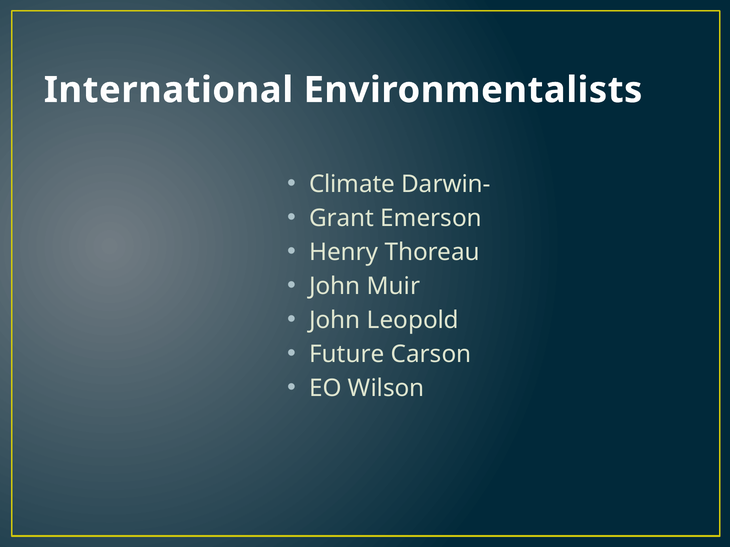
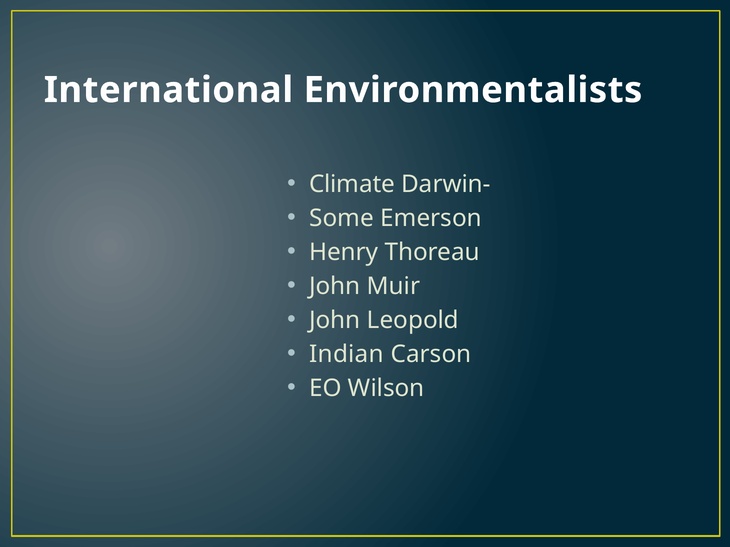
Grant: Grant -> Some (342, 218)
Future: Future -> Indian (347, 354)
